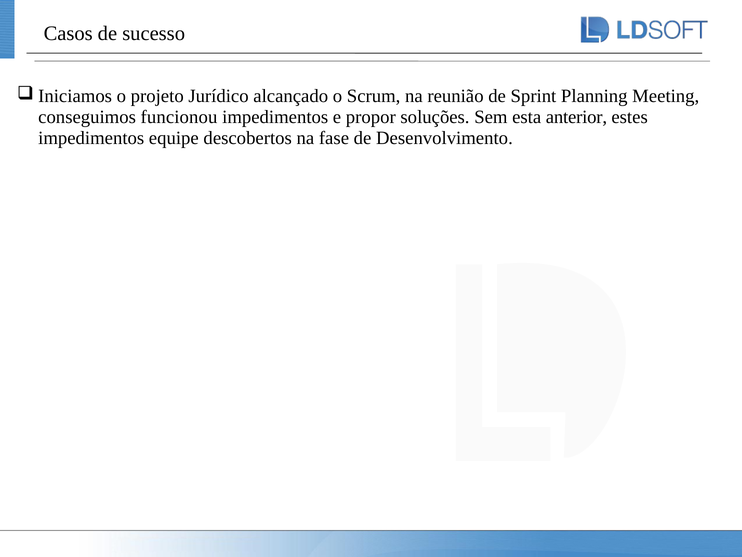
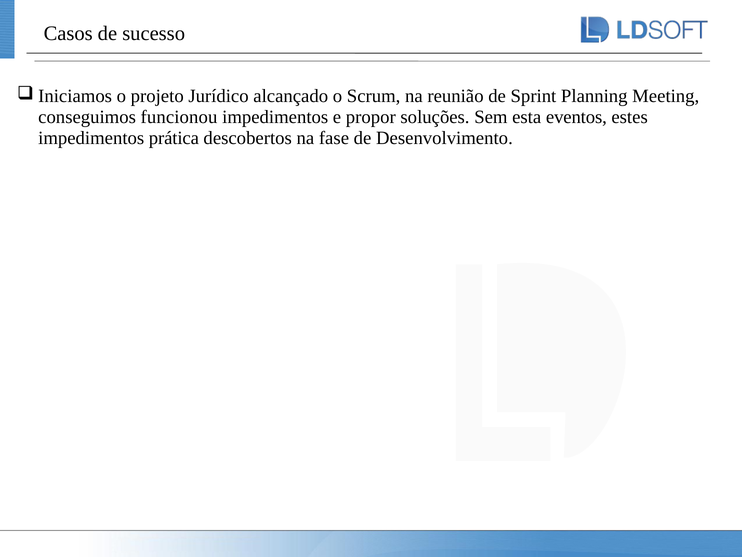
anterior: anterior -> eventos (576, 117)
equipe: equipe -> prática (174, 138)
